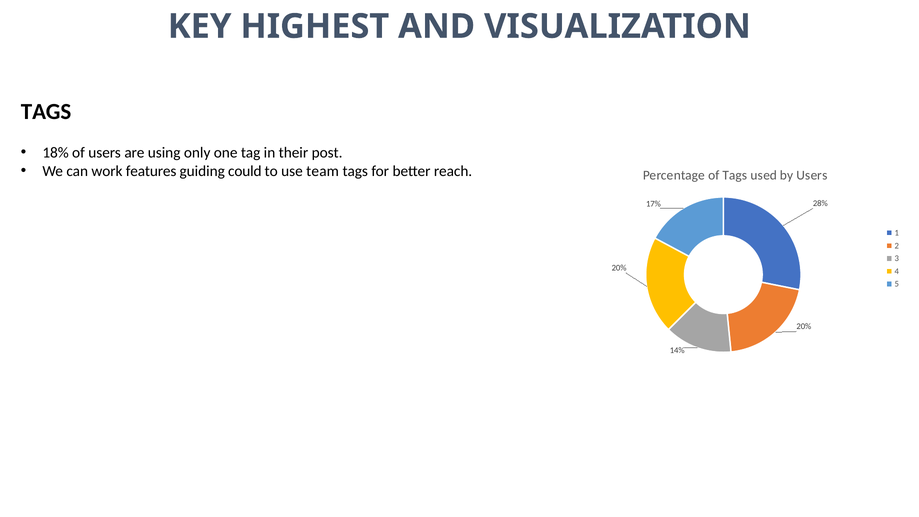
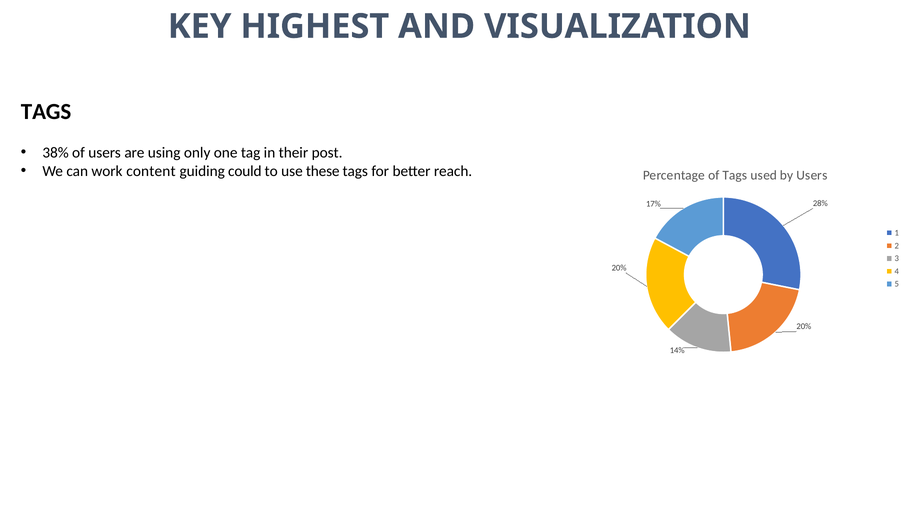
18%: 18% -> 38% (56, 153)
features: features -> content (151, 171)
team: team -> these (323, 171)
